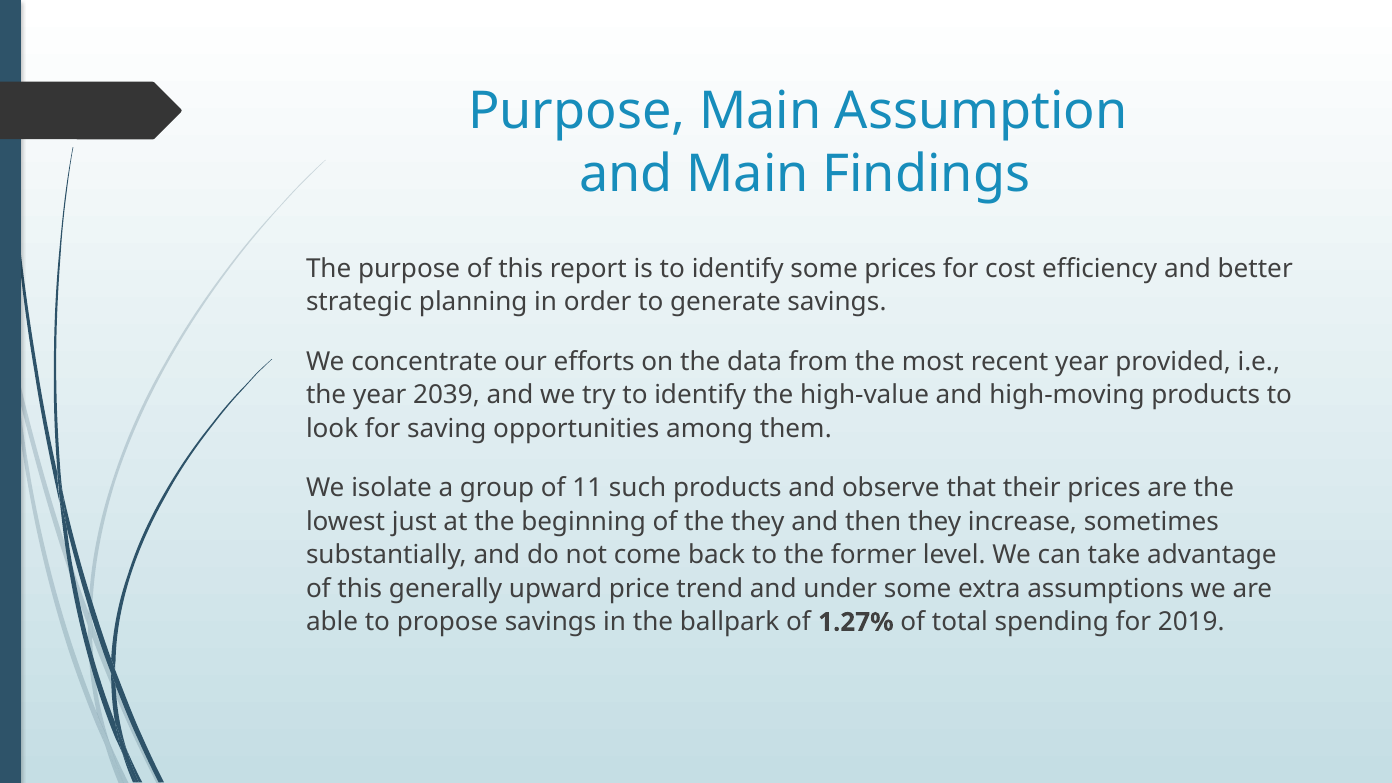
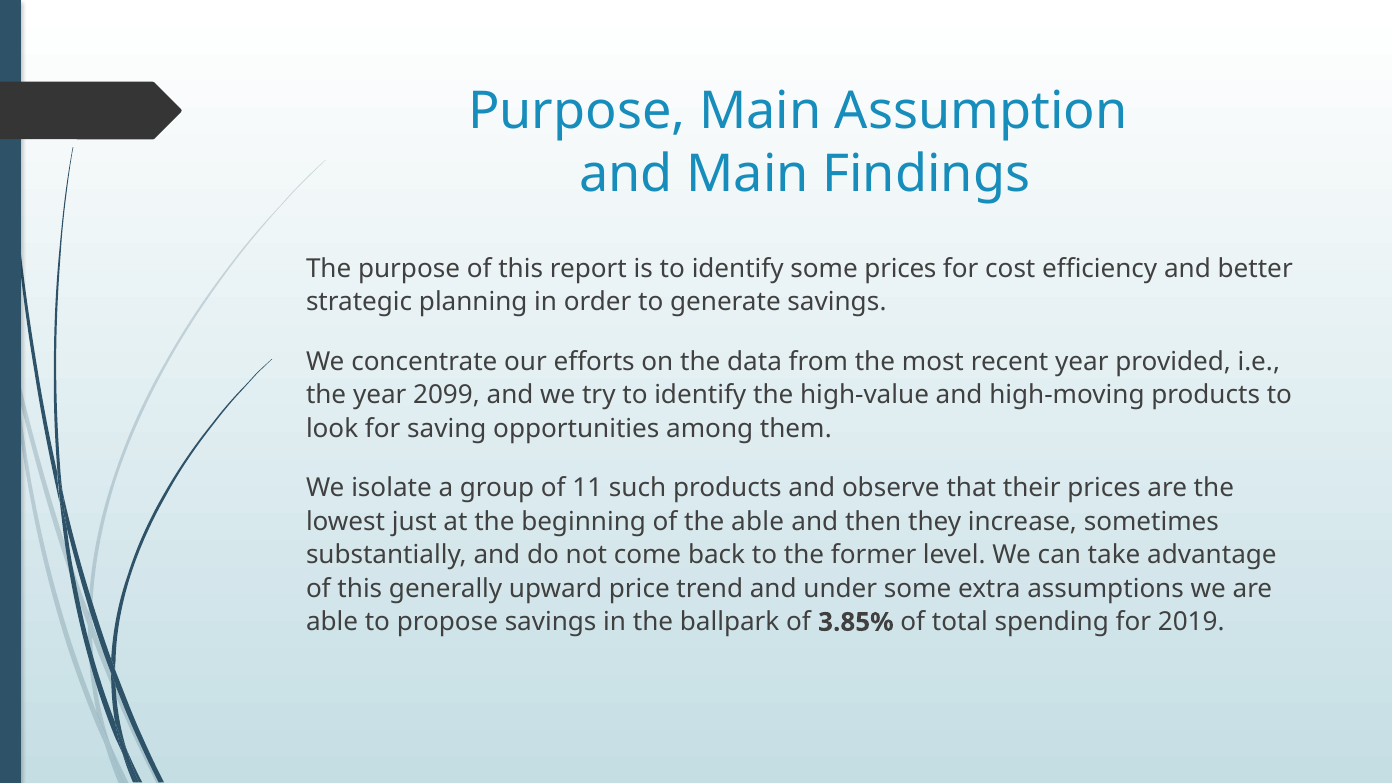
2039: 2039 -> 2099 (446, 395)
the they: they -> able (758, 522)
1.27%: 1.27% -> 3.85% (856, 622)
